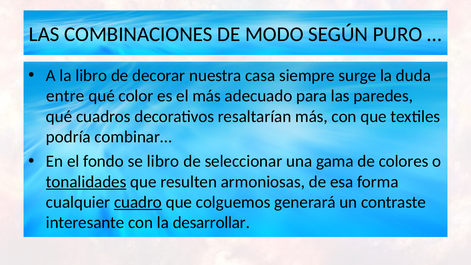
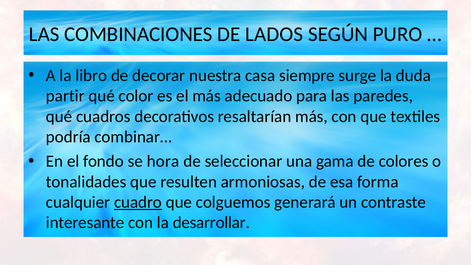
MODO: MODO -> LADOS (274, 34)
entre: entre -> partir (65, 96)
se libro: libro -> hora (163, 161)
tonalidades underline: present -> none (86, 182)
